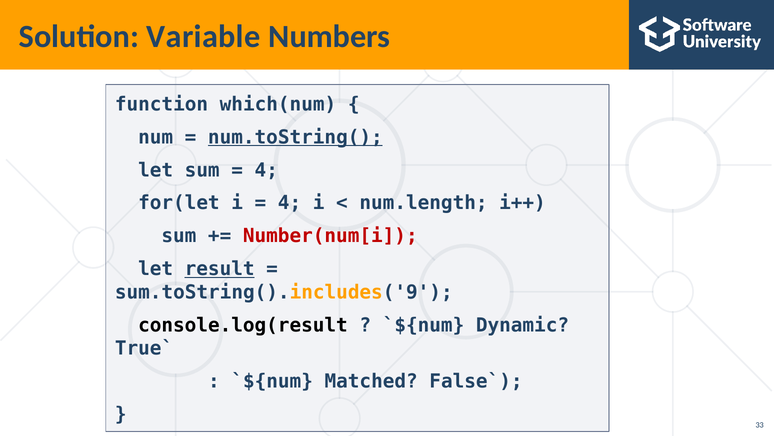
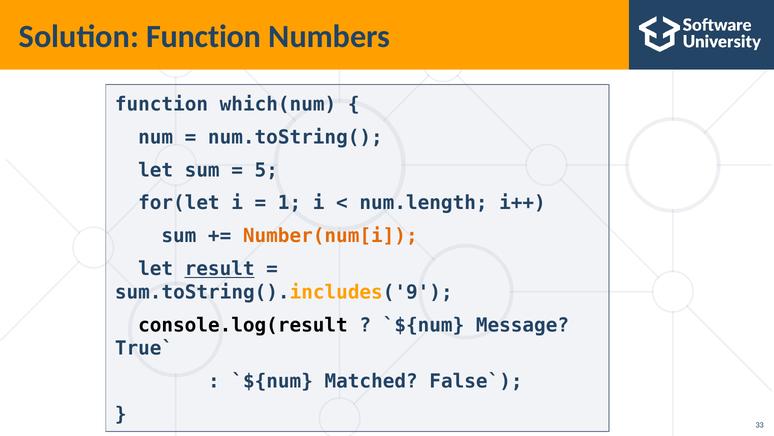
Solution Variable: Variable -> Function (204, 37)
num.toString( underline: present -> none (295, 137)
4: 4 -> 5 (266, 170)
4: 4 -> 1 (290, 203)
Number(num[i colour: red -> orange (330, 236)
Dynamic: Dynamic -> Message (522, 325)
